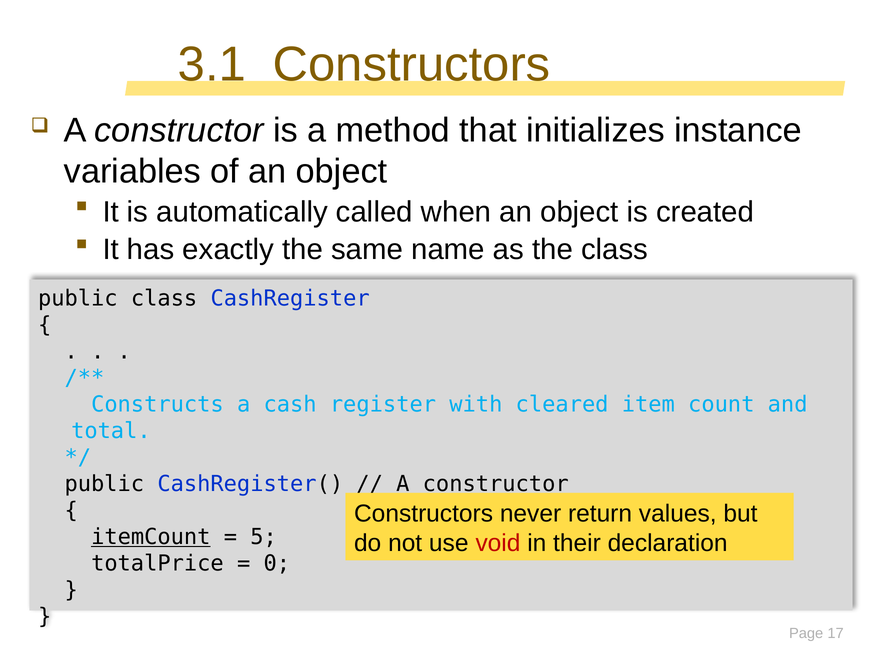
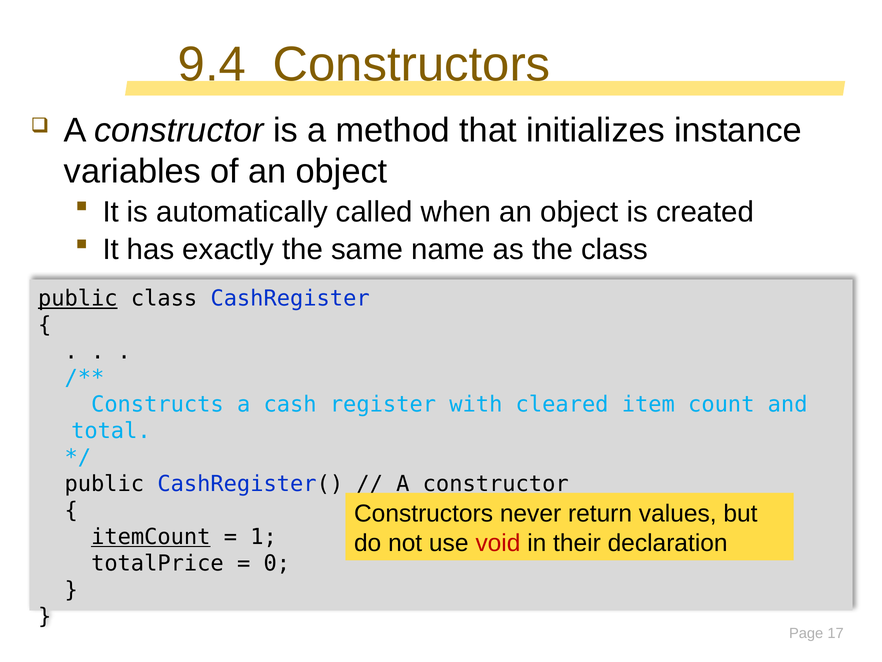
3.1: 3.1 -> 9.4 (212, 64)
public underline: none -> present (78, 298)
5: 5 -> 1 (264, 537)
